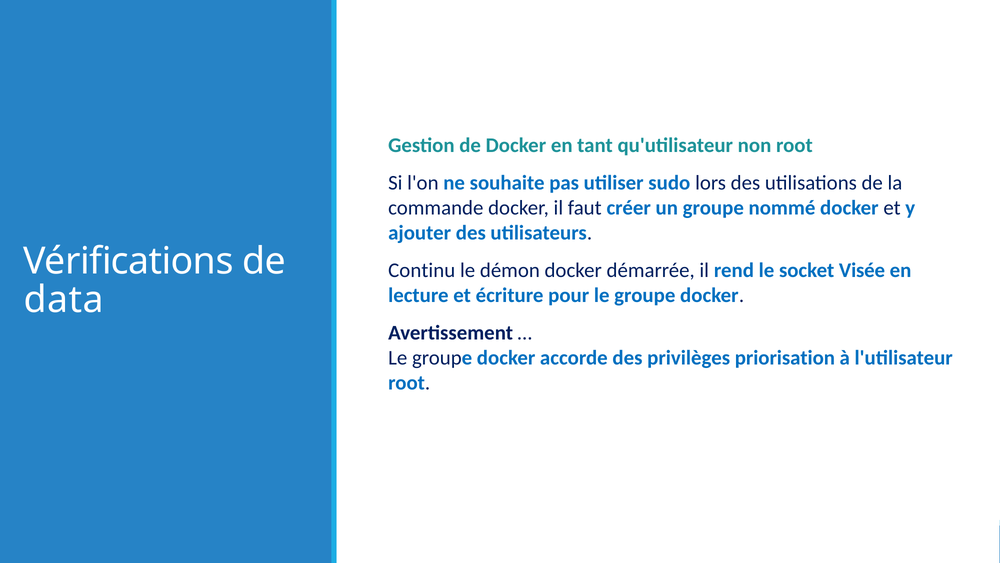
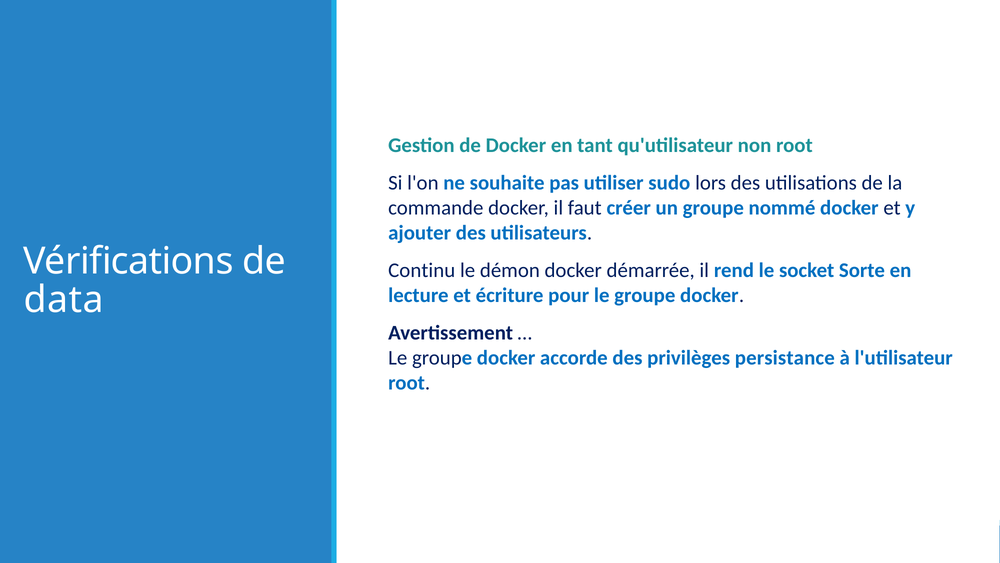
Visée: Visée -> Sorte (862, 270)
priorisation: priorisation -> persistance (785, 358)
